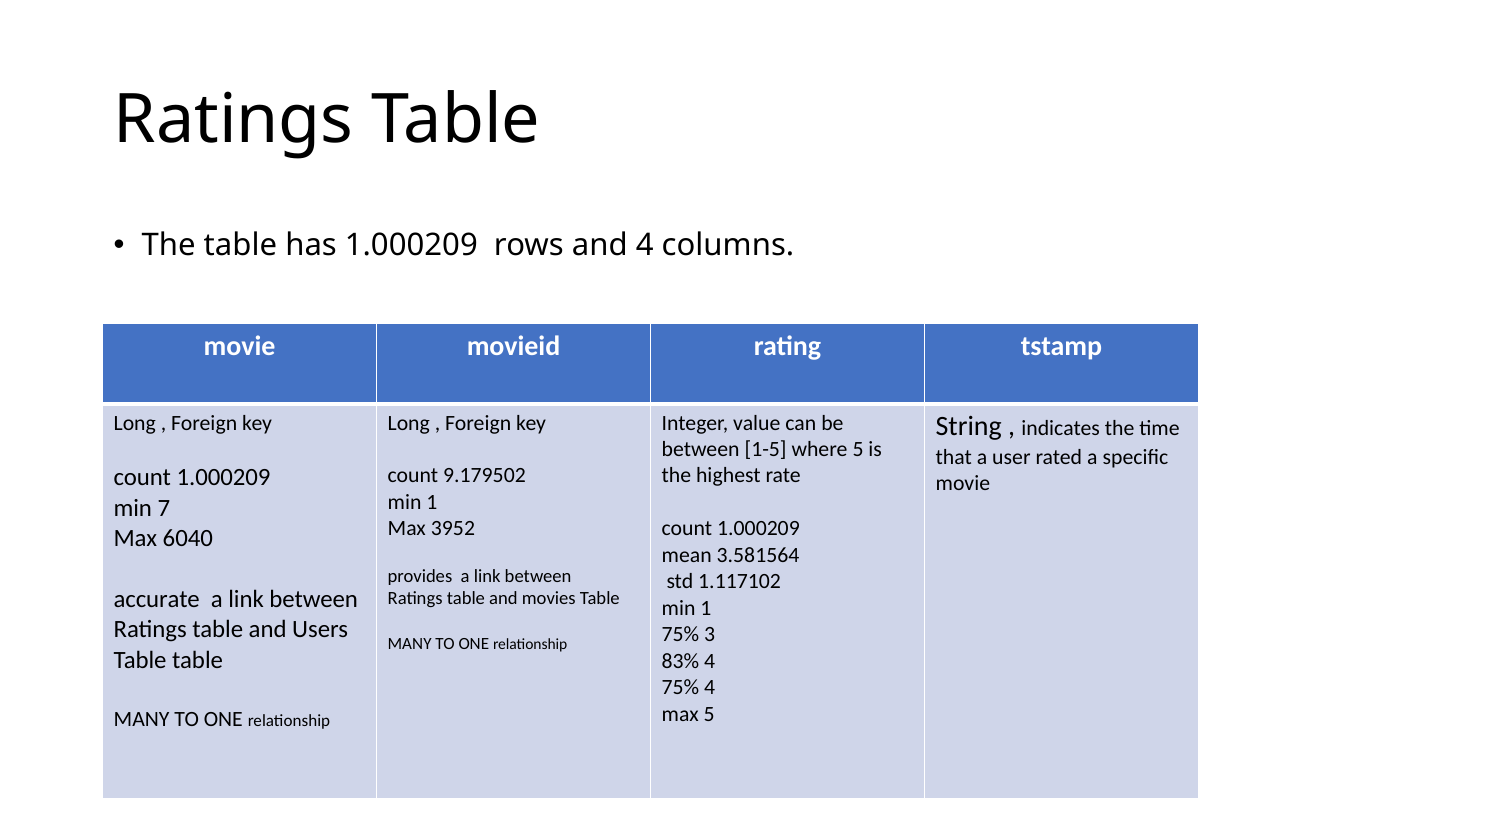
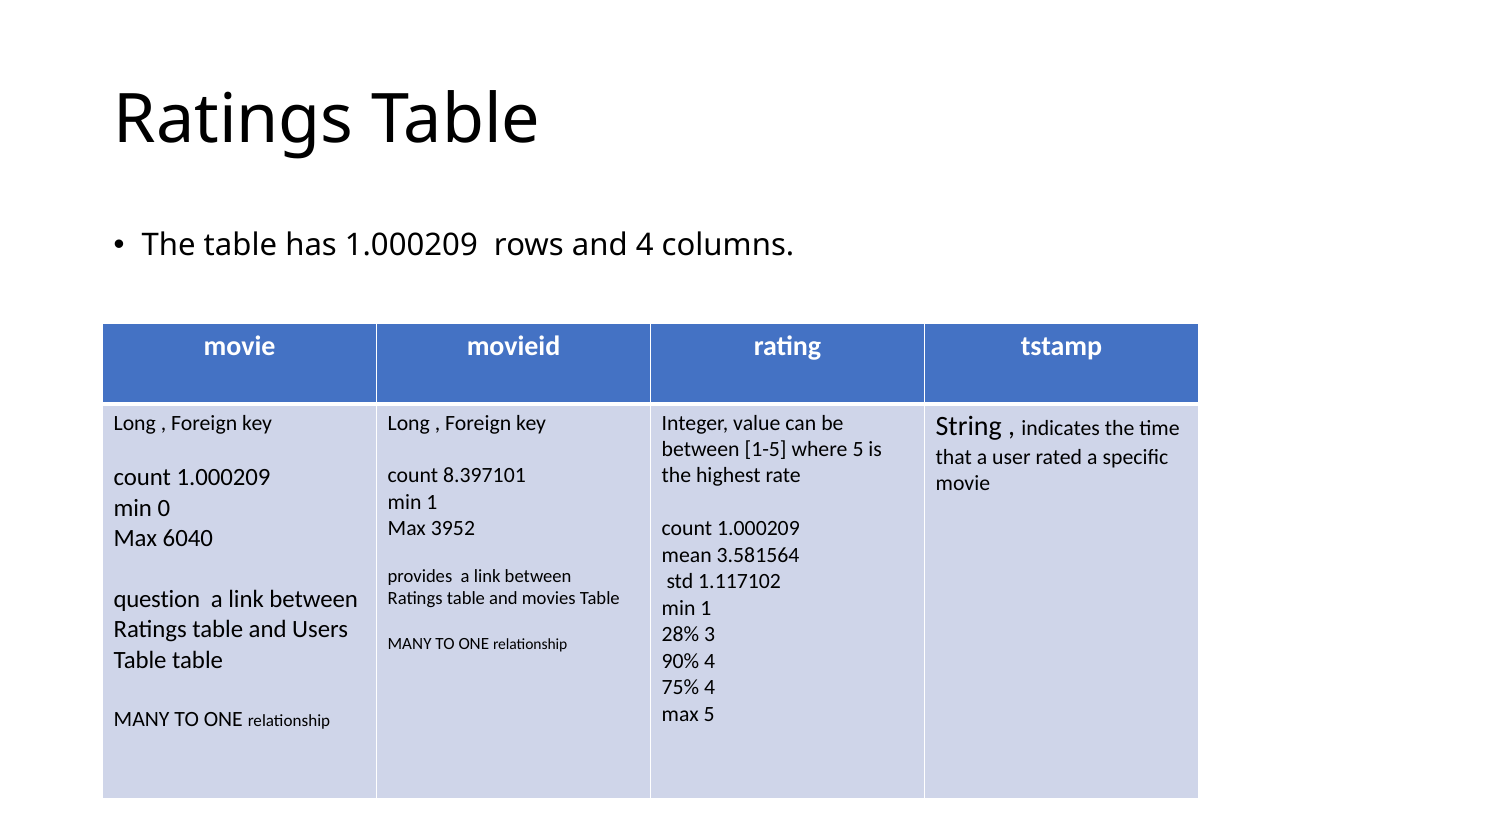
9.179502: 9.179502 -> 8.397101 (484, 476)
7: 7 -> 0 (164, 508)
accurate: accurate -> question (157, 599)
75%: 75% -> 28% (680, 634)
83%: 83% -> 90% (680, 661)
